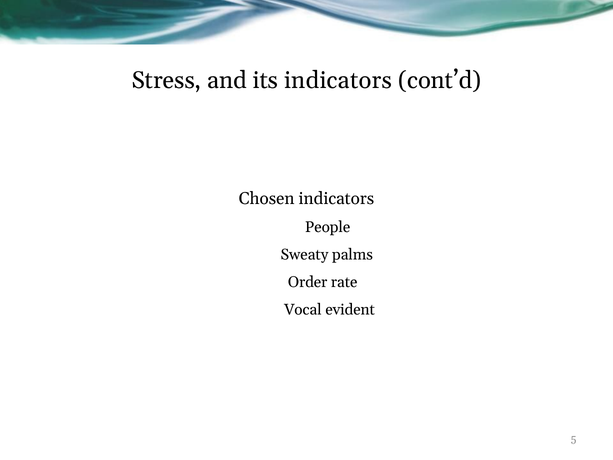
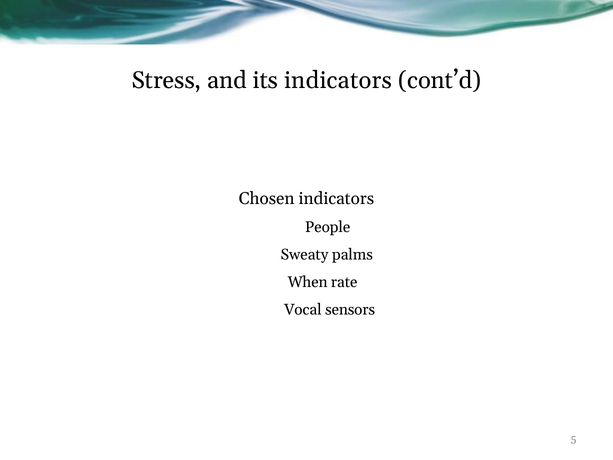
Order: Order -> When (308, 282)
evident: evident -> sensors (350, 310)
